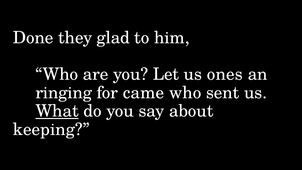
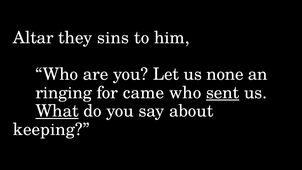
Done: Done -> Altar (33, 38)
glad: glad -> sins (113, 38)
ones: ones -> none (225, 74)
sent underline: none -> present (223, 93)
